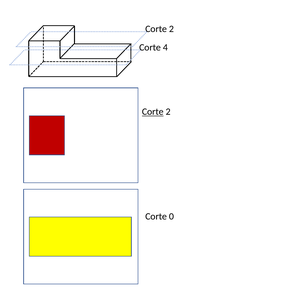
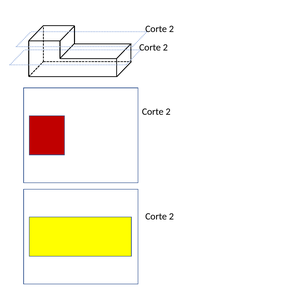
4: 4 -> 2 (165, 47)
Corte underline: present -> none (153, 112)
0: 0 -> 2 (171, 216)
